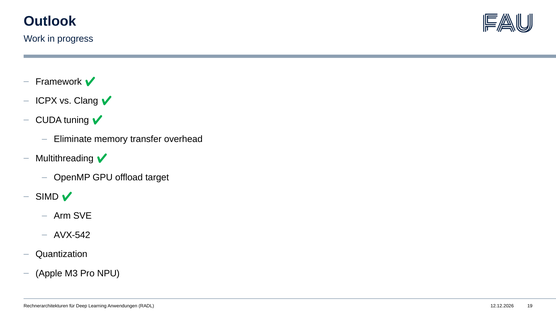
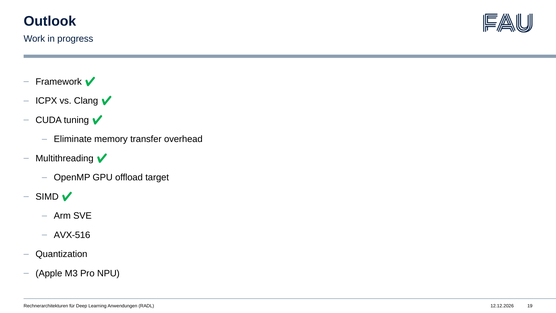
AVX-542: AVX-542 -> AVX-516 (72, 235)
